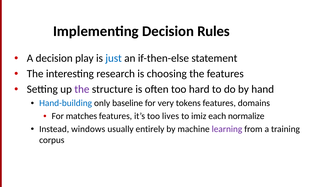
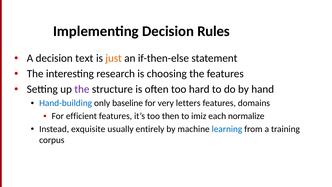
play: play -> text (84, 58)
just colour: blue -> orange (114, 58)
tokens: tokens -> letters (188, 103)
matches: matches -> efficient (81, 116)
lives: lives -> then (171, 116)
windows: windows -> exquisite (88, 129)
learning colour: purple -> blue (227, 129)
